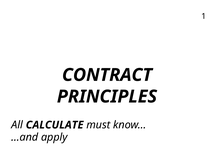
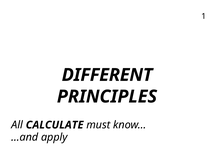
CONTRACT: CONTRACT -> DIFFERENT (107, 75)
